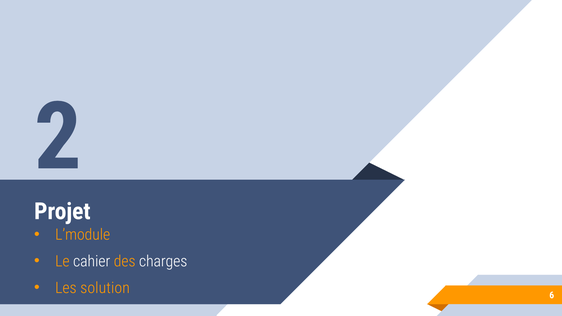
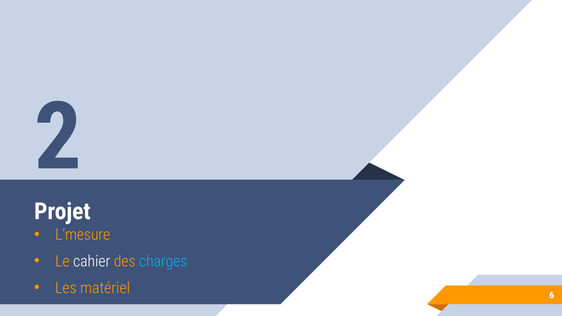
L’module: L’module -> L’mesure (83, 235)
charges colour: white -> light blue (163, 261)
solution: solution -> matériel (105, 288)
